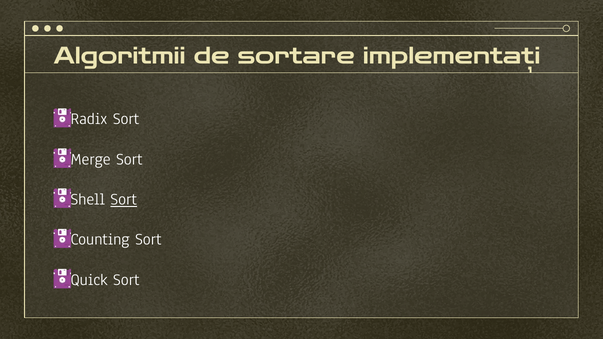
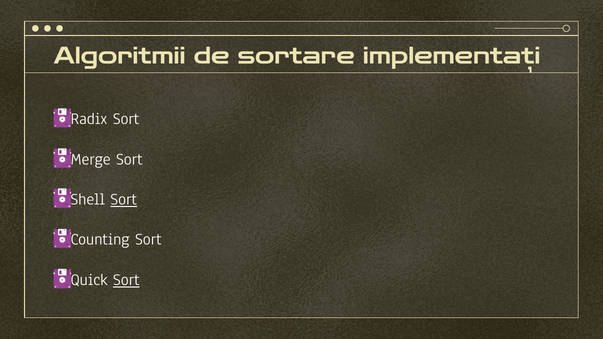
Sort underline: none -> present (126, 280)
